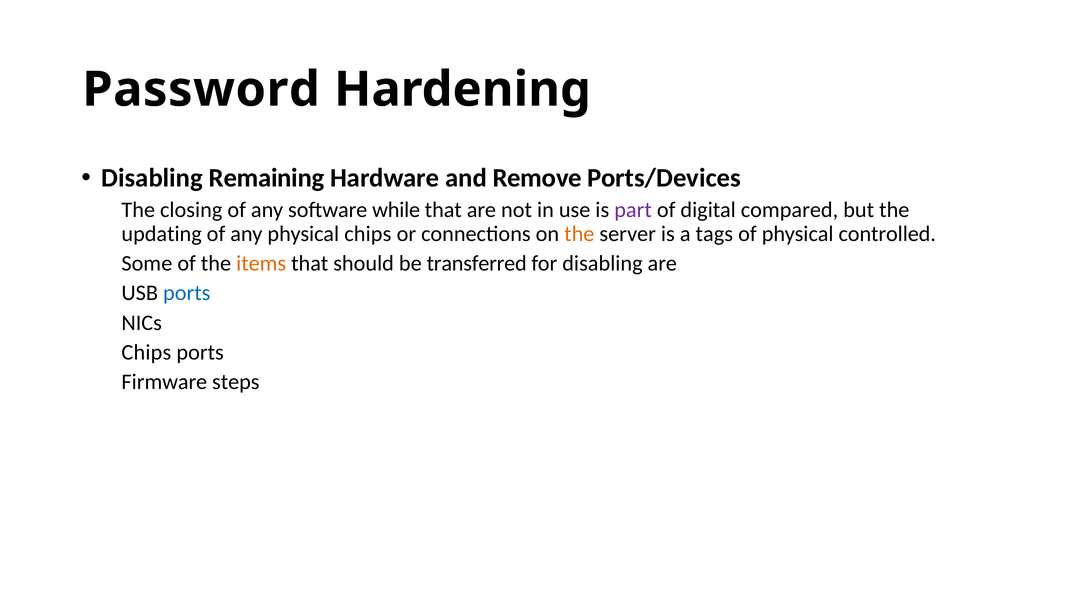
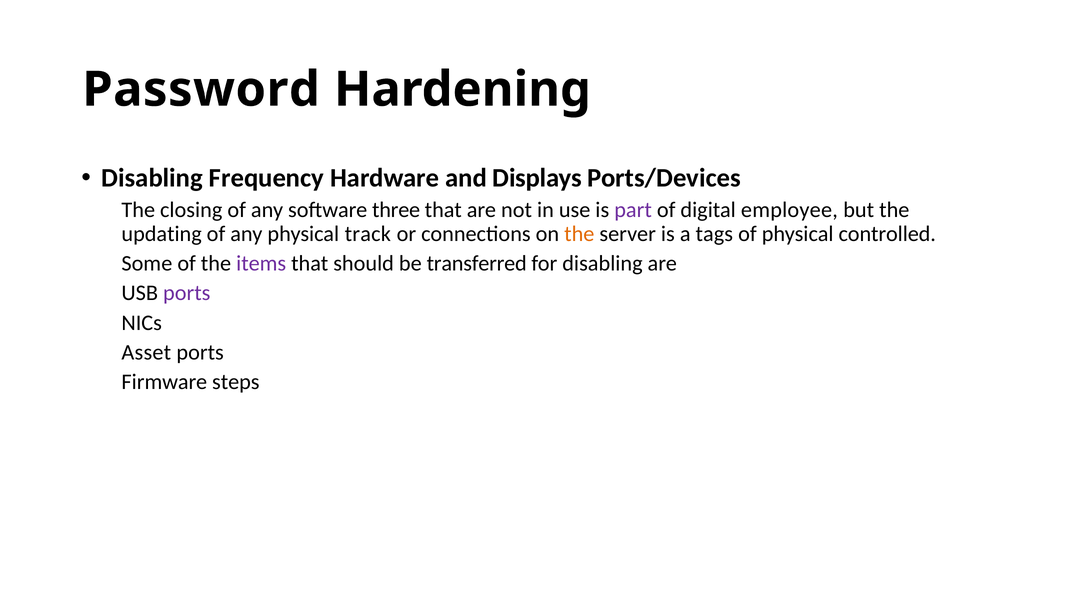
Remaining: Remaining -> Frequency (266, 178)
Remove: Remove -> Displays (537, 178)
while: while -> three (396, 210)
compared: compared -> employee (789, 210)
physical chips: chips -> track (368, 234)
items colour: orange -> purple (261, 264)
ports colour: blue -> purple (187, 293)
Chips: Chips -> Asset (146, 353)
